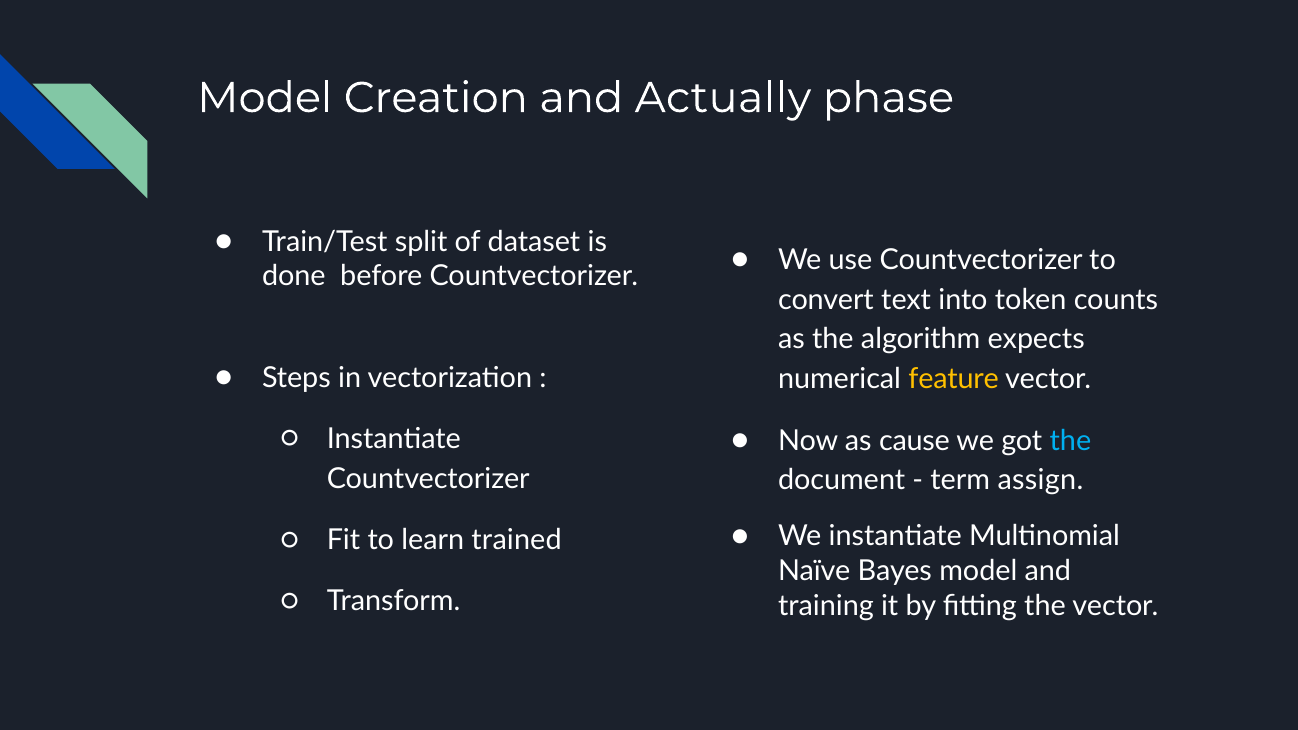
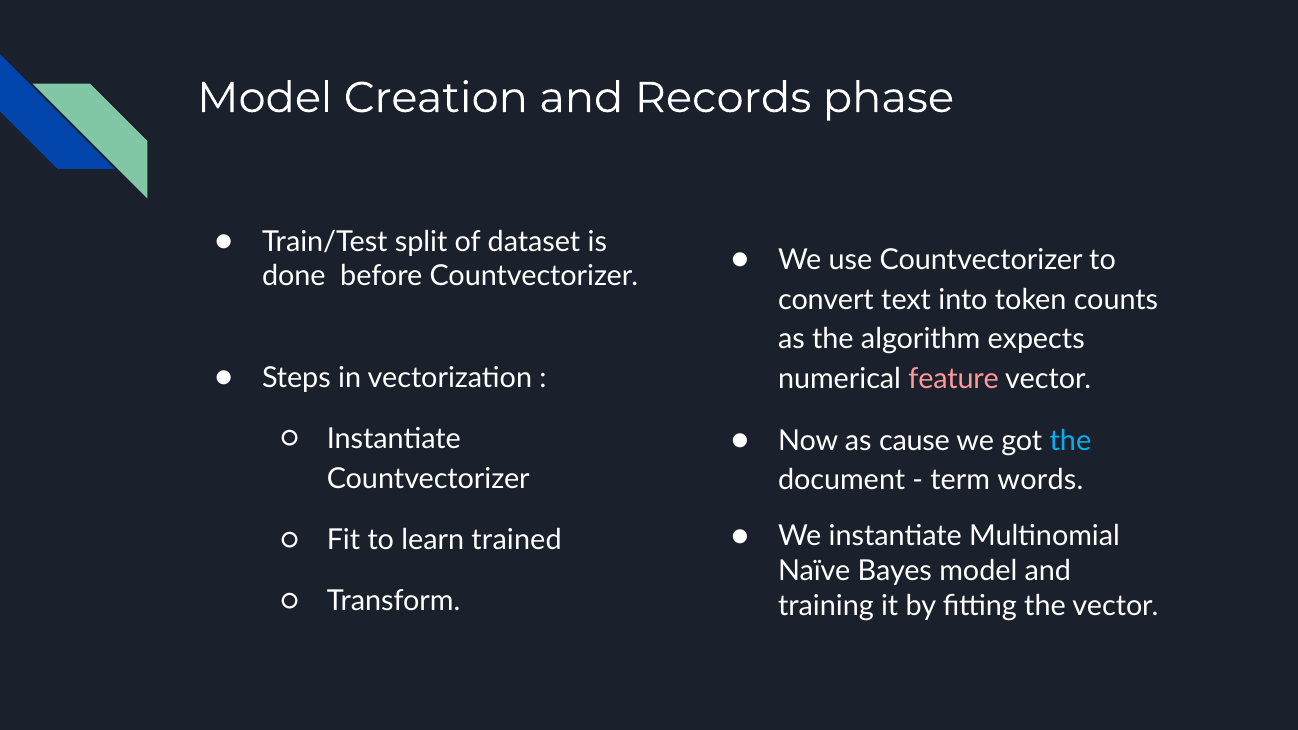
Actually: Actually -> Records (723, 98)
feature colour: yellow -> pink (954, 379)
assign: assign -> words (1040, 480)
